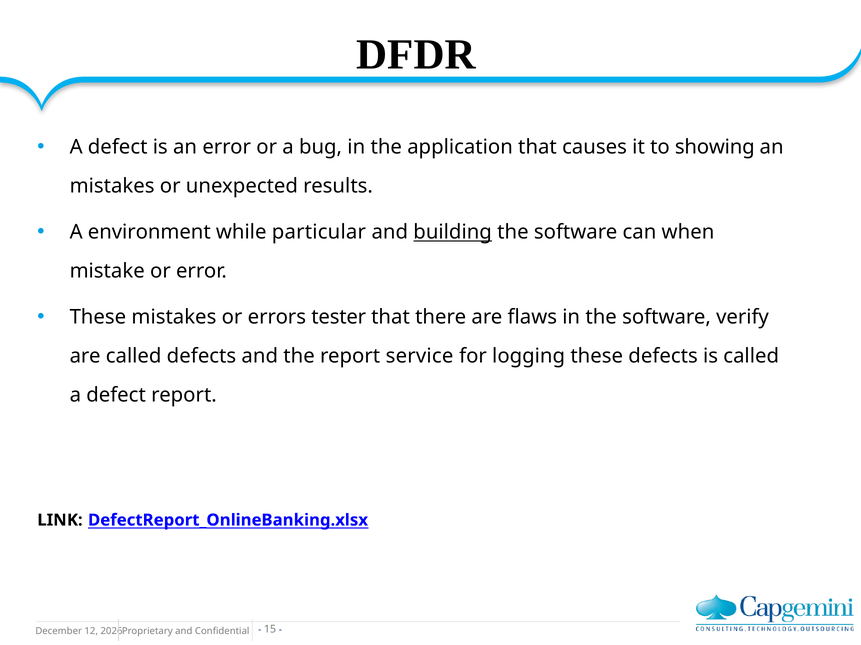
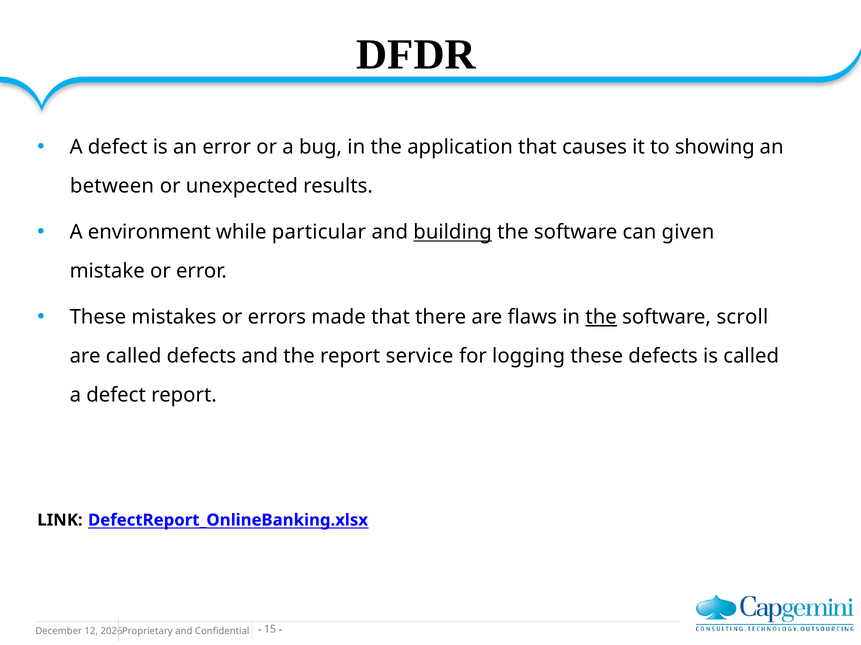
mistakes: mistakes -> between (112, 186)
when: when -> given (688, 232)
tester: tester -> made (339, 317)
the underline: none -> present (601, 317)
verify: verify -> scroll (742, 317)
